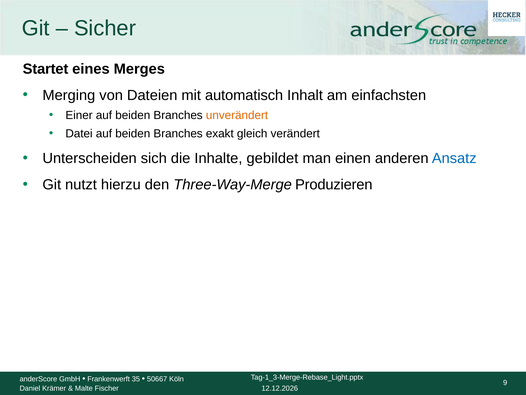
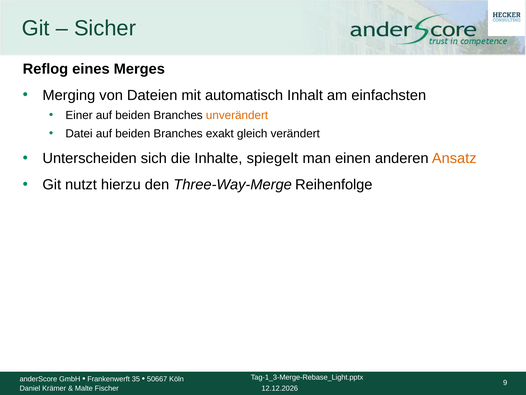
Startet: Startet -> Reflog (45, 69)
gebildet: gebildet -> spiegelt (272, 158)
Ansatz colour: blue -> orange (454, 158)
Produzieren: Produzieren -> Reihenfolge (334, 185)
